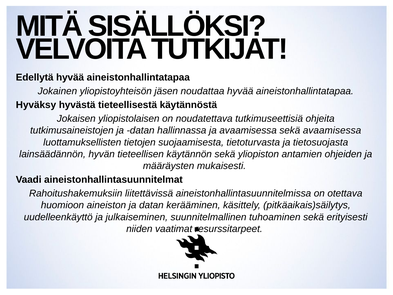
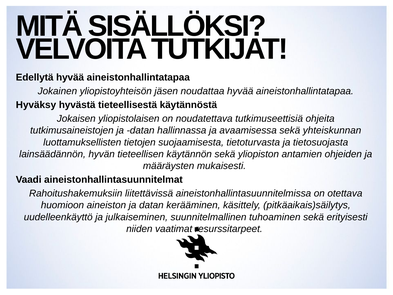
sekä avaamisessa: avaamisessa -> yhteiskunnan (332, 130)
